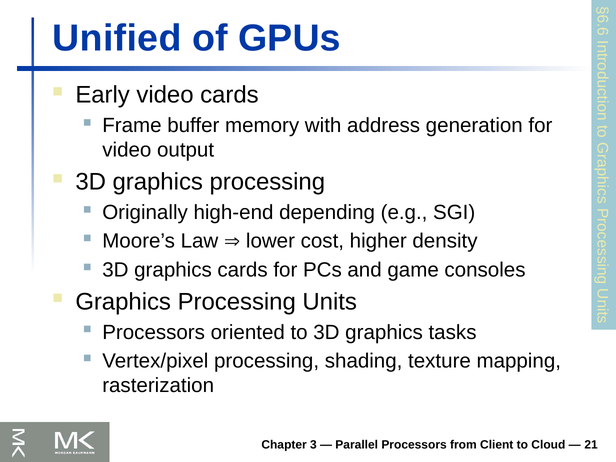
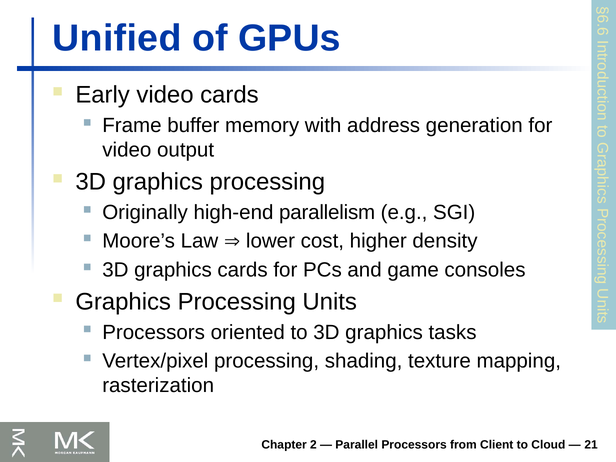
depending: depending -> parallelism (327, 212)
3: 3 -> 2 (313, 445)
